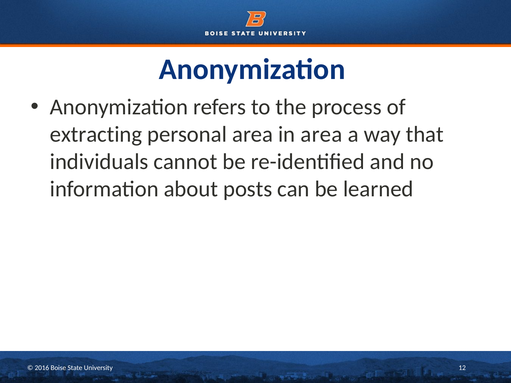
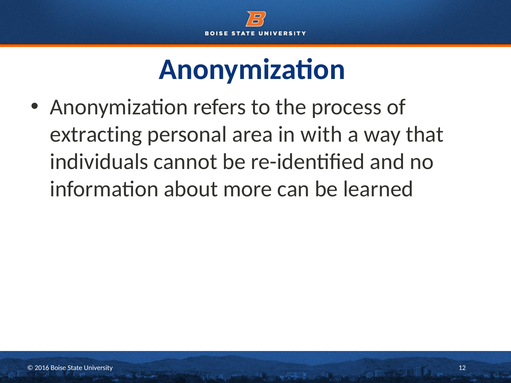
in area: area -> with (321, 134)
posts: posts -> more (248, 189)
